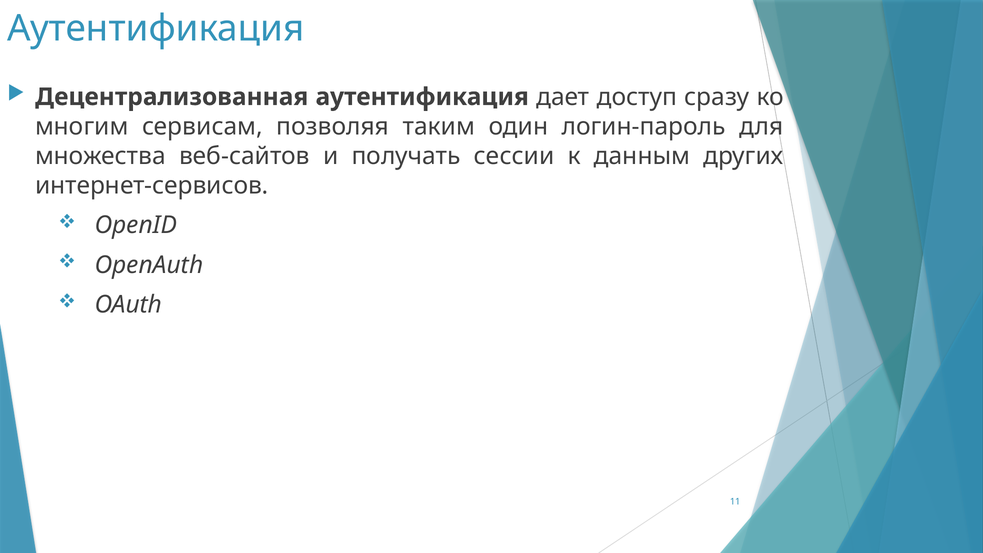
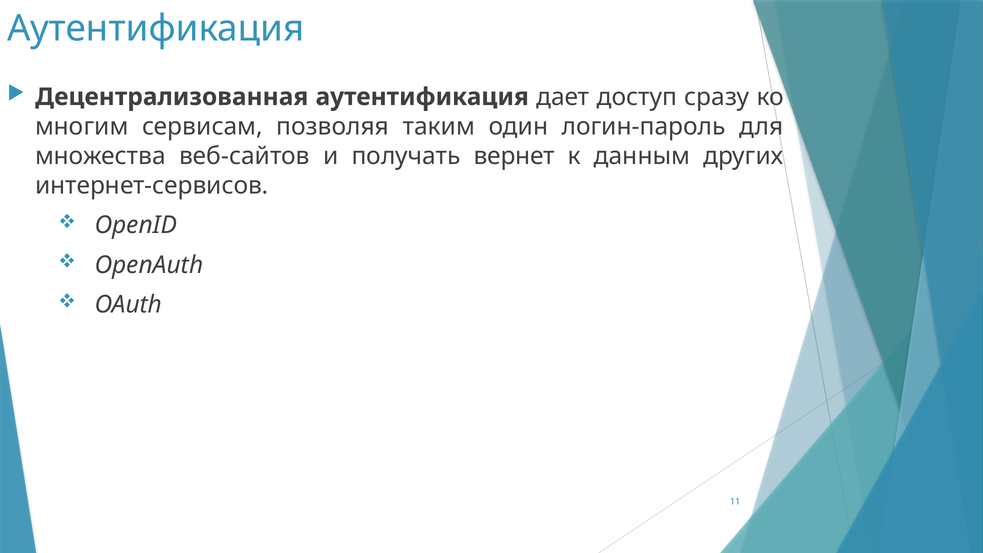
сессии: сессии -> вернет (514, 156)
